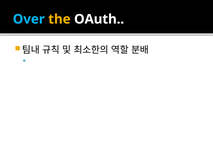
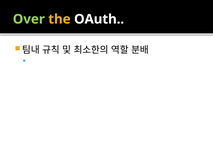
Over colour: light blue -> light green (29, 19)
